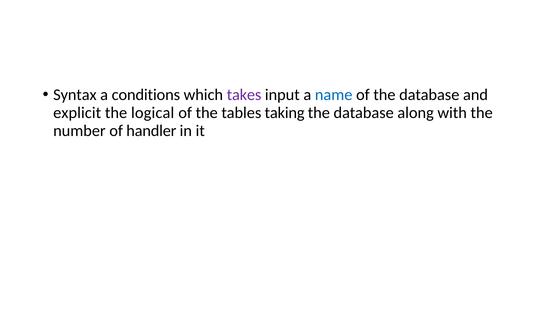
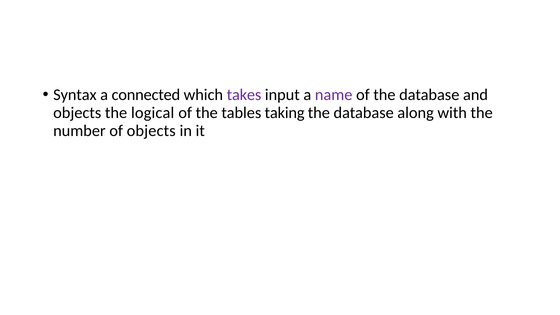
conditions: conditions -> connected (146, 95)
name colour: blue -> purple (334, 95)
explicit: explicit -> objects (77, 113)
of handler: handler -> objects (151, 131)
